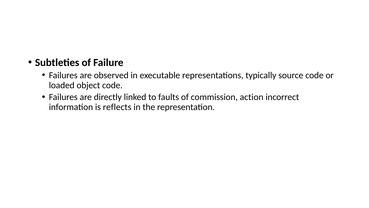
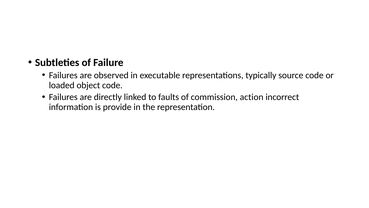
reflects: reflects -> provide (117, 107)
